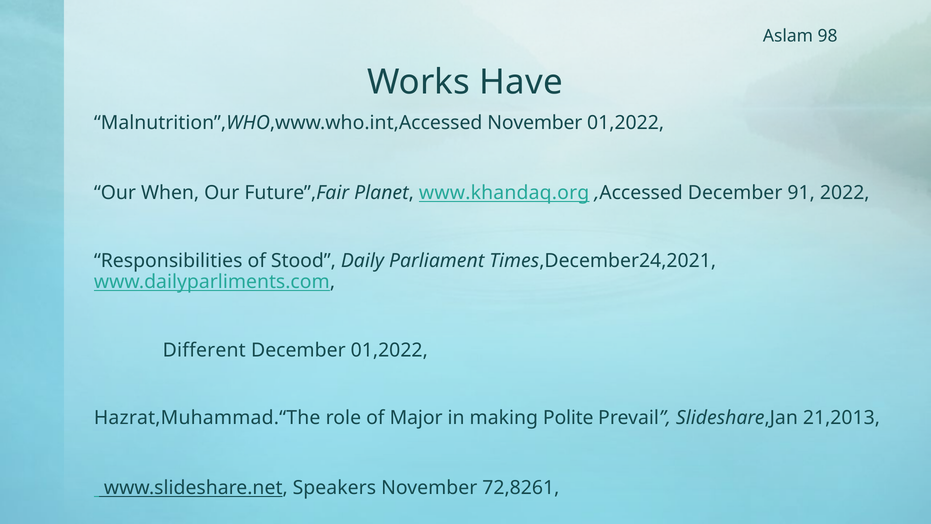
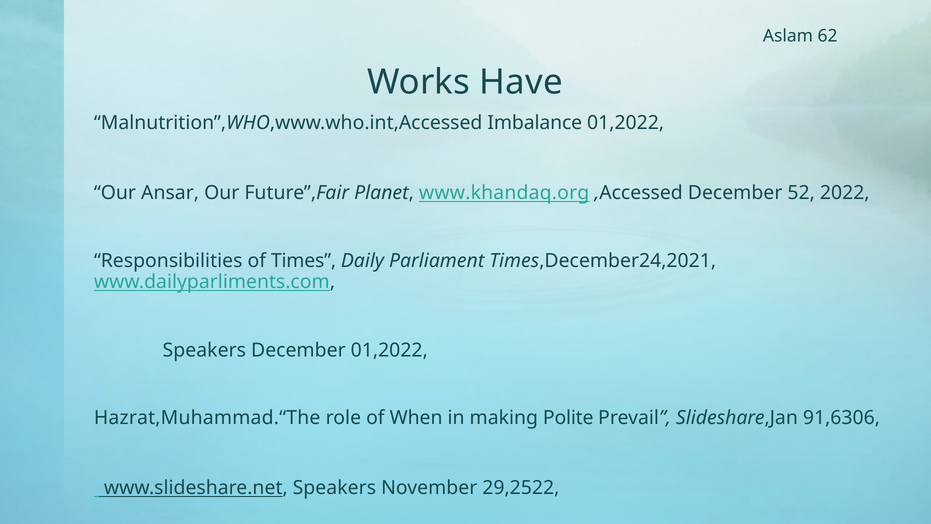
98: 98 -> 62 (828, 36)
Malnutrition”,WHO,www.who.int,Accessed November: November -> Imbalance (535, 123)
When: When -> Ansar (170, 193)
91: 91 -> 52 (801, 193)
Stood: Stood -> Times (304, 261)
Different: Different -> Speakers (204, 350)
Major: Major -> When (416, 418)
21,2013: 21,2013 -> 91,6306 (841, 418)
72,8261: 72,8261 -> 29,2522 (521, 487)
